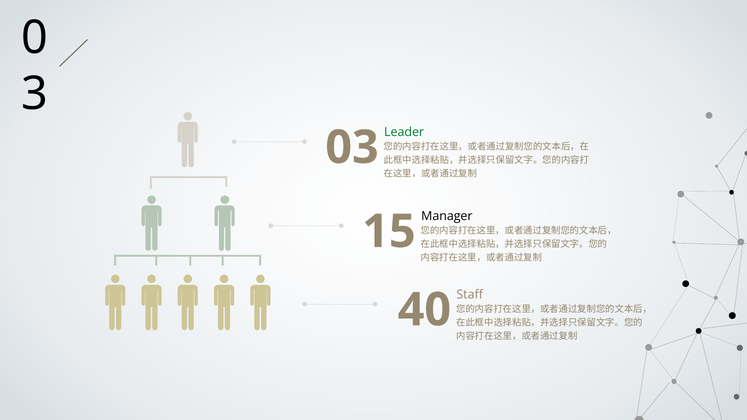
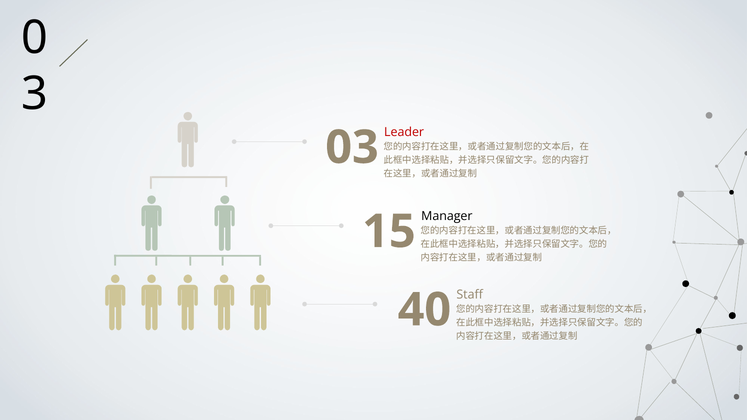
Leader colour: green -> red (404, 132)
